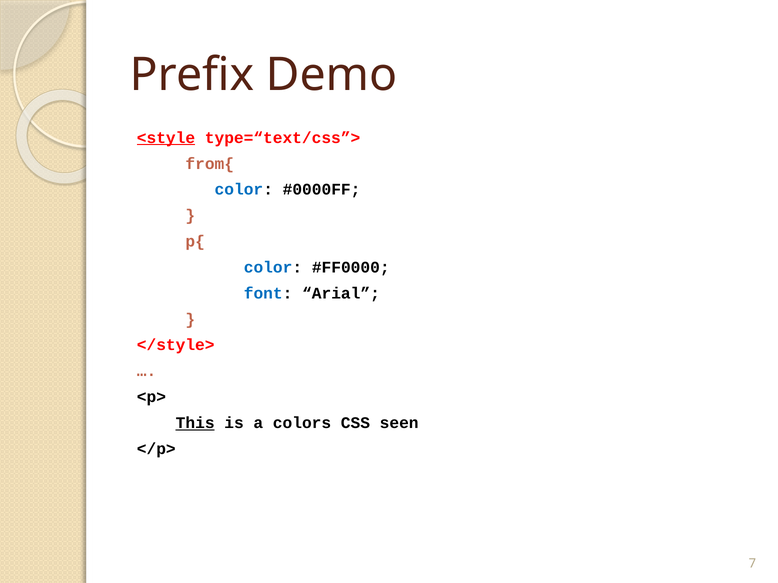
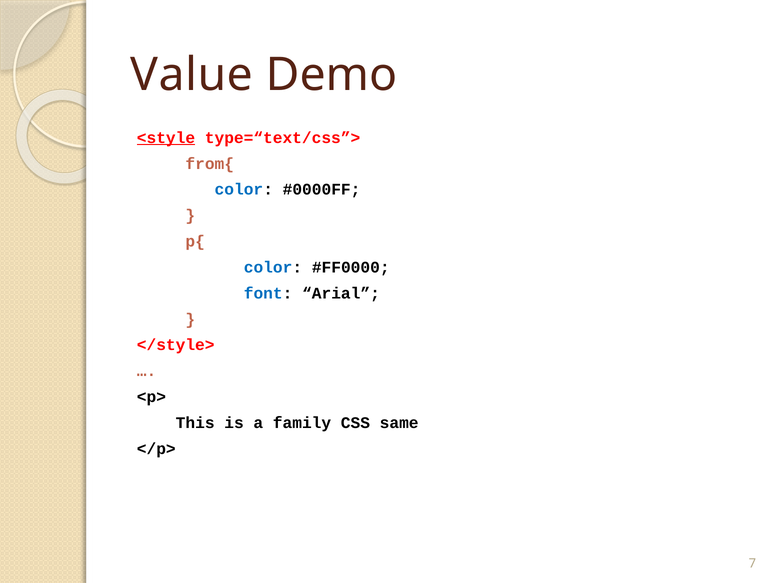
Prefix: Prefix -> Value (192, 75)
This underline: present -> none (195, 423)
colors: colors -> family (302, 423)
seen: seen -> same (399, 423)
